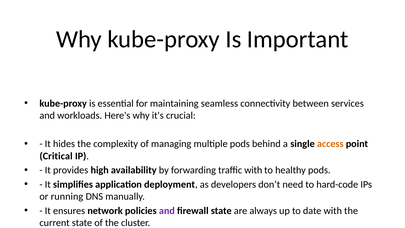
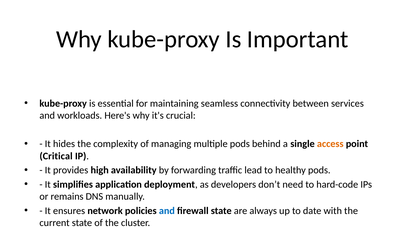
traffic with: with -> lead (253, 170)
running: running -> remains (67, 196)
and colour: purple -> blue (167, 211)
